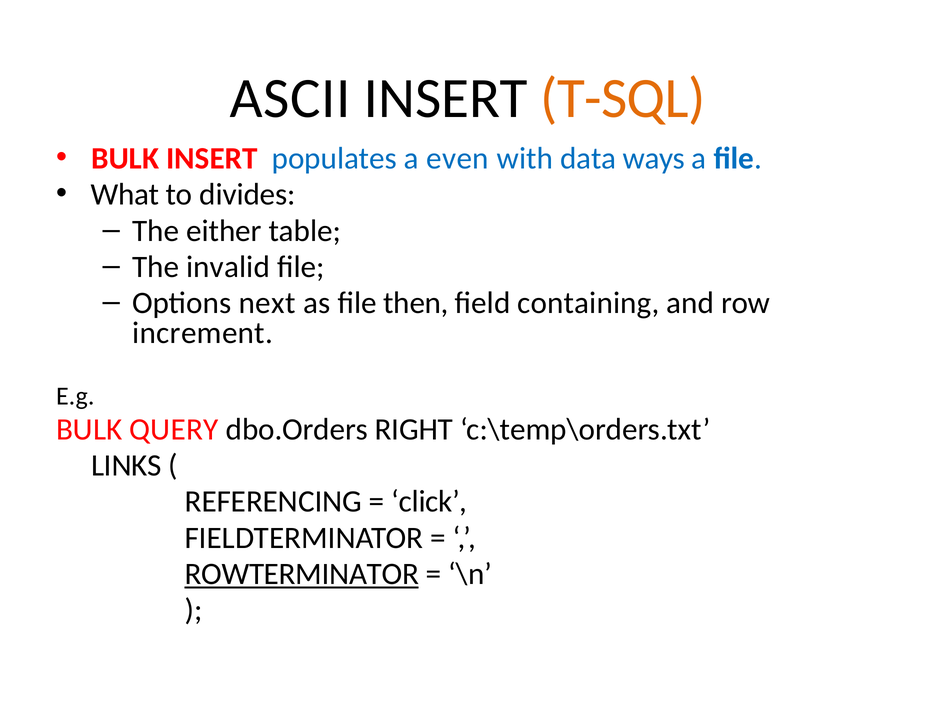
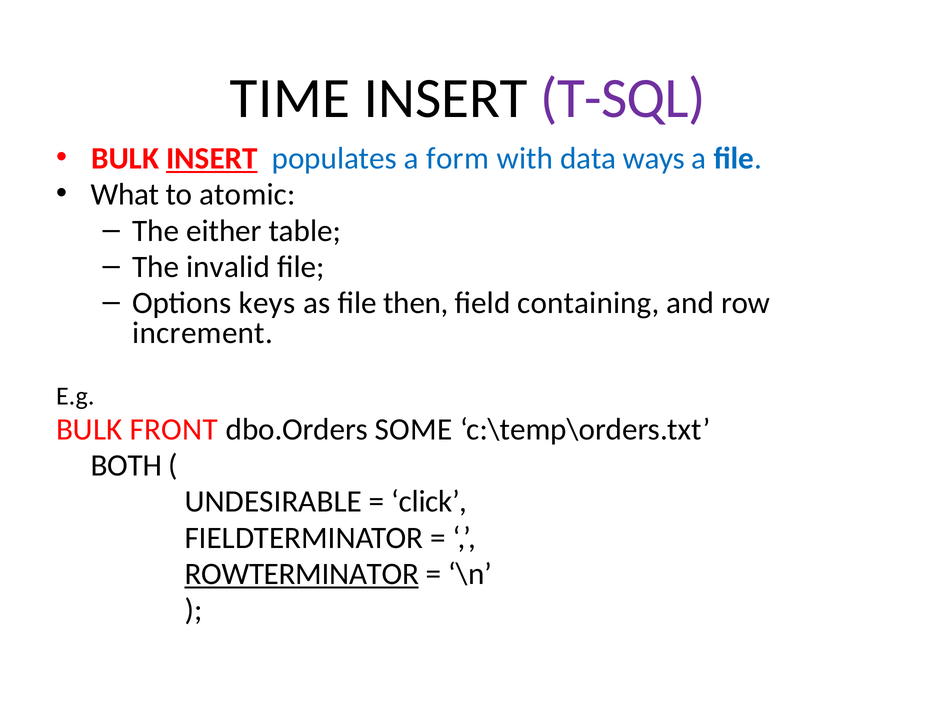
ASCII: ASCII -> TIME (290, 98)
T-SQL colour: orange -> purple (623, 98)
INSERT underline: none -> present (212, 159)
even: even -> form (458, 159)
divides: divides -> atomic (247, 195)
next: next -> keys (267, 303)
QUERY: QUERY -> FRONT (174, 430)
RIGHT: RIGHT -> SOME (414, 430)
LINKS: LINKS -> BOTH (126, 466)
REFERENCING: REFERENCING -> UNDESIRABLE (273, 502)
